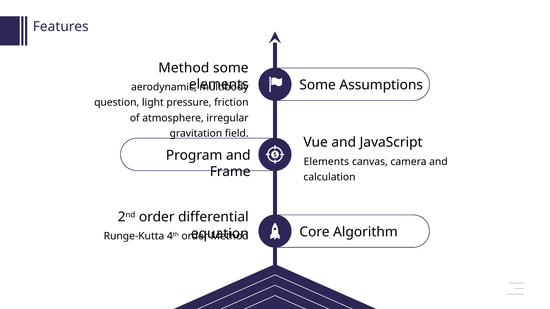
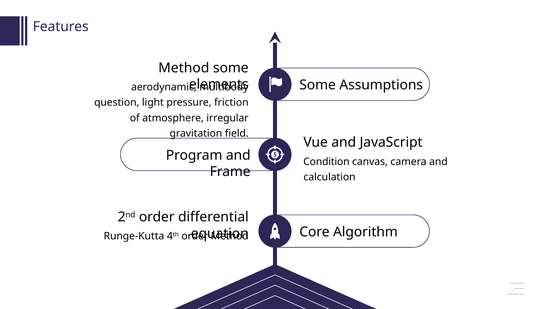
Elements: Elements -> Condition (326, 162)
